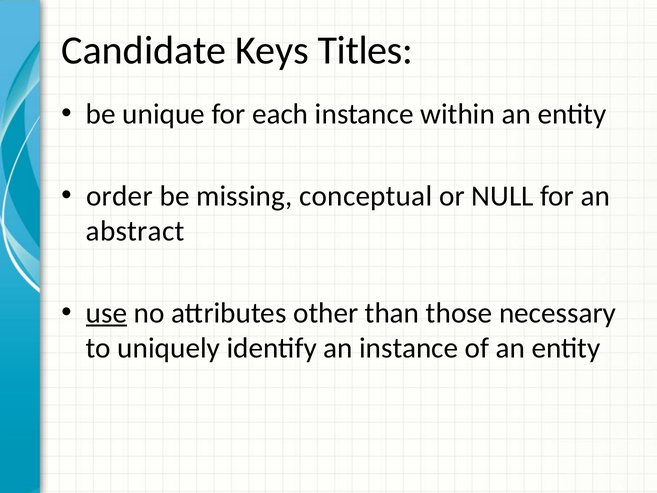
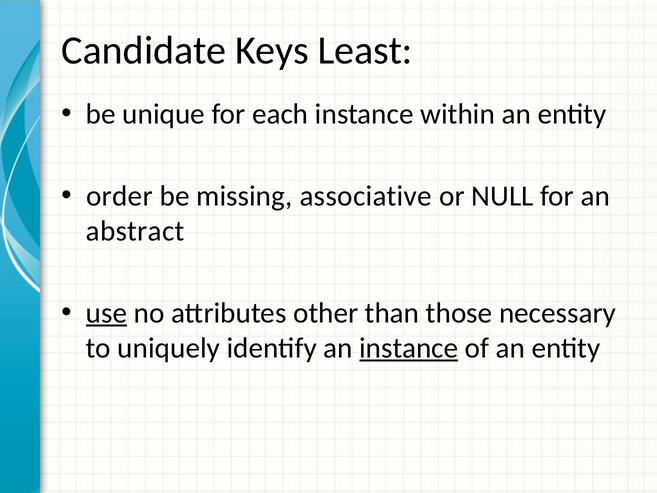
Titles: Titles -> Least (365, 50)
conceptual: conceptual -> associative (366, 196)
instance underline: none -> present (409, 348)
